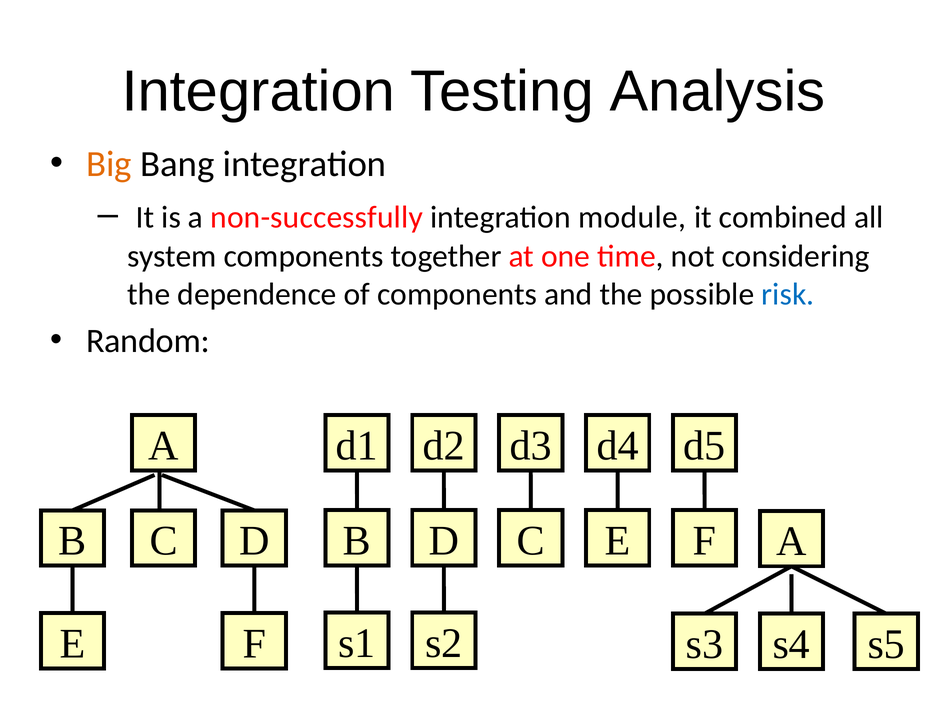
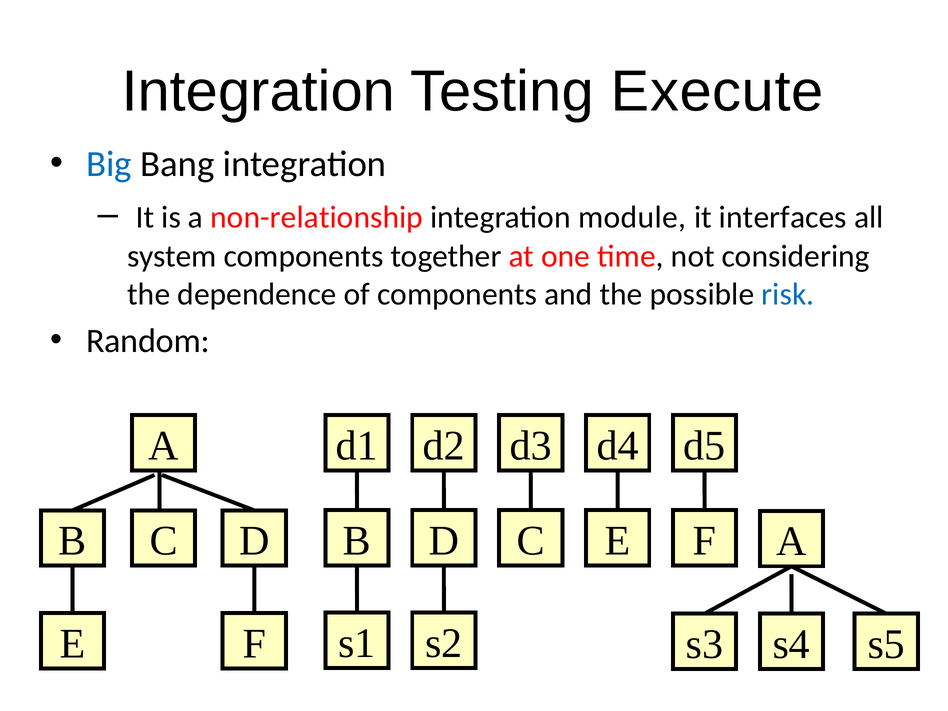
Analysis: Analysis -> Execute (717, 92)
Big colour: orange -> blue (109, 164)
non-successfully: non-successfully -> non-relationship (317, 217)
combined: combined -> interfaces (783, 217)
